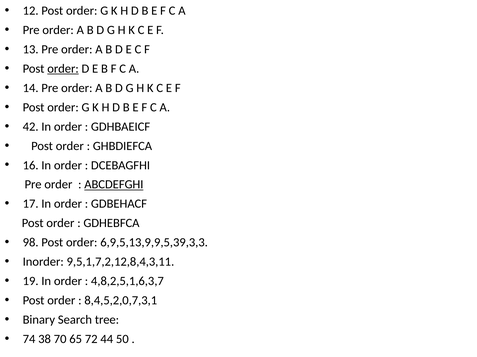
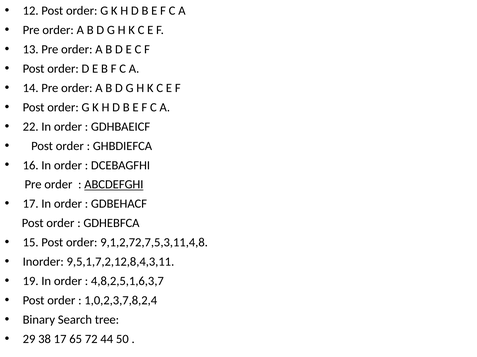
order underline: present -> none (63, 69)
42: 42 -> 22 (31, 127)
98: 98 -> 15 (31, 243)
6,9,5,13,9,9,5,39,3,3: 6,9,5,13,9,9,5,39,3,3 -> 9,1,2,72,7,5,3,11,4,8 (154, 243)
8,4,5,2,0,7,3,1: 8,4,5,2,0,7,3,1 -> 1,0,2,3,7,8,2,4 (121, 301)
74: 74 -> 29 (29, 340)
38 70: 70 -> 17 (60, 340)
